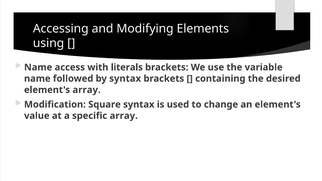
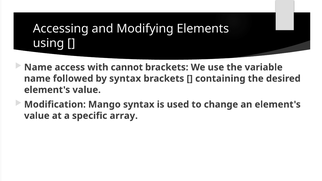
literals: literals -> cannot (127, 67)
array: array -> value (87, 90)
Square: Square -> Mango (104, 105)
